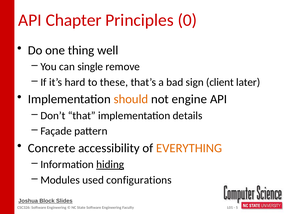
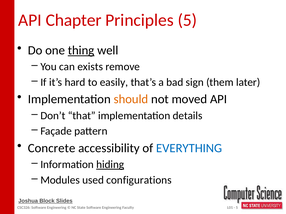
Principles 0: 0 -> 5 (187, 20)
thing underline: none -> present (81, 50)
single: single -> exists (90, 67)
these: these -> easily (114, 82)
client: client -> them (220, 82)
engine: engine -> moved (189, 99)
EVERYTHING colour: orange -> blue (189, 148)
